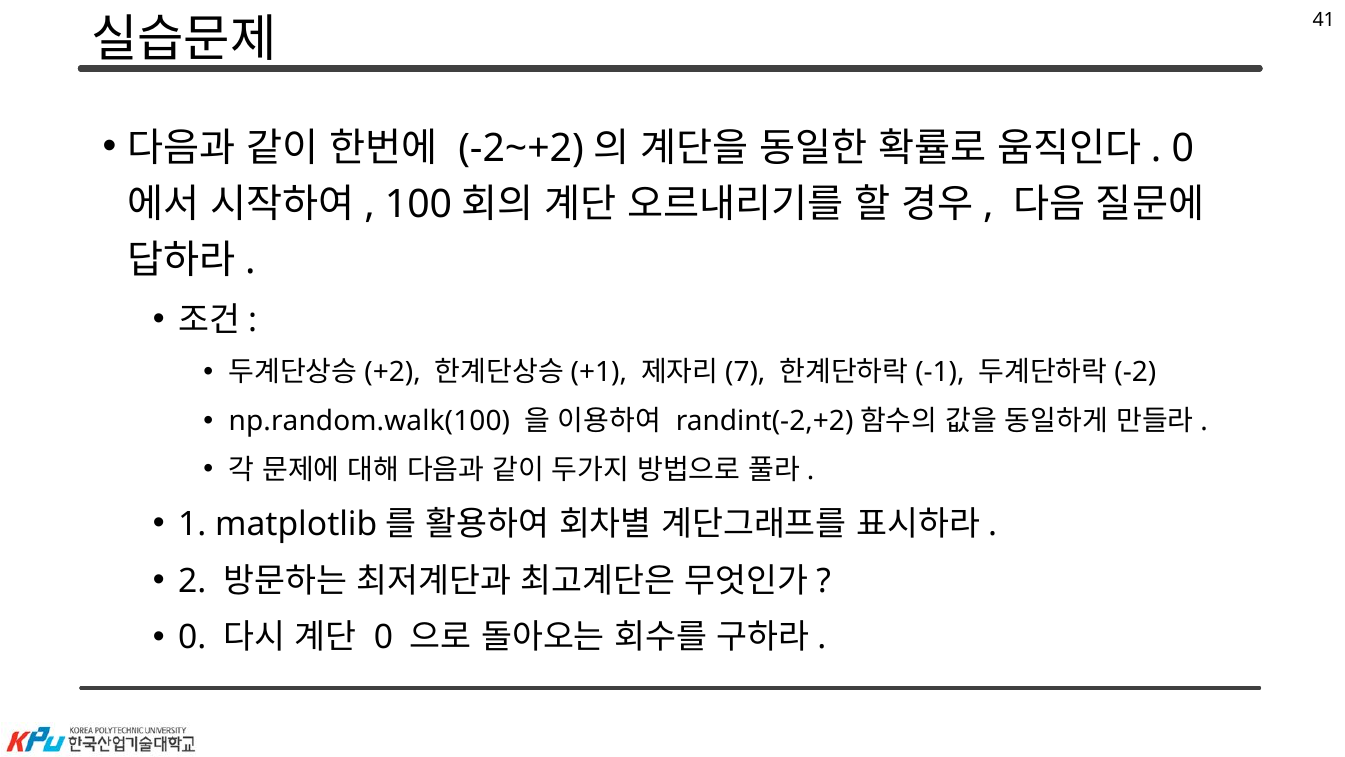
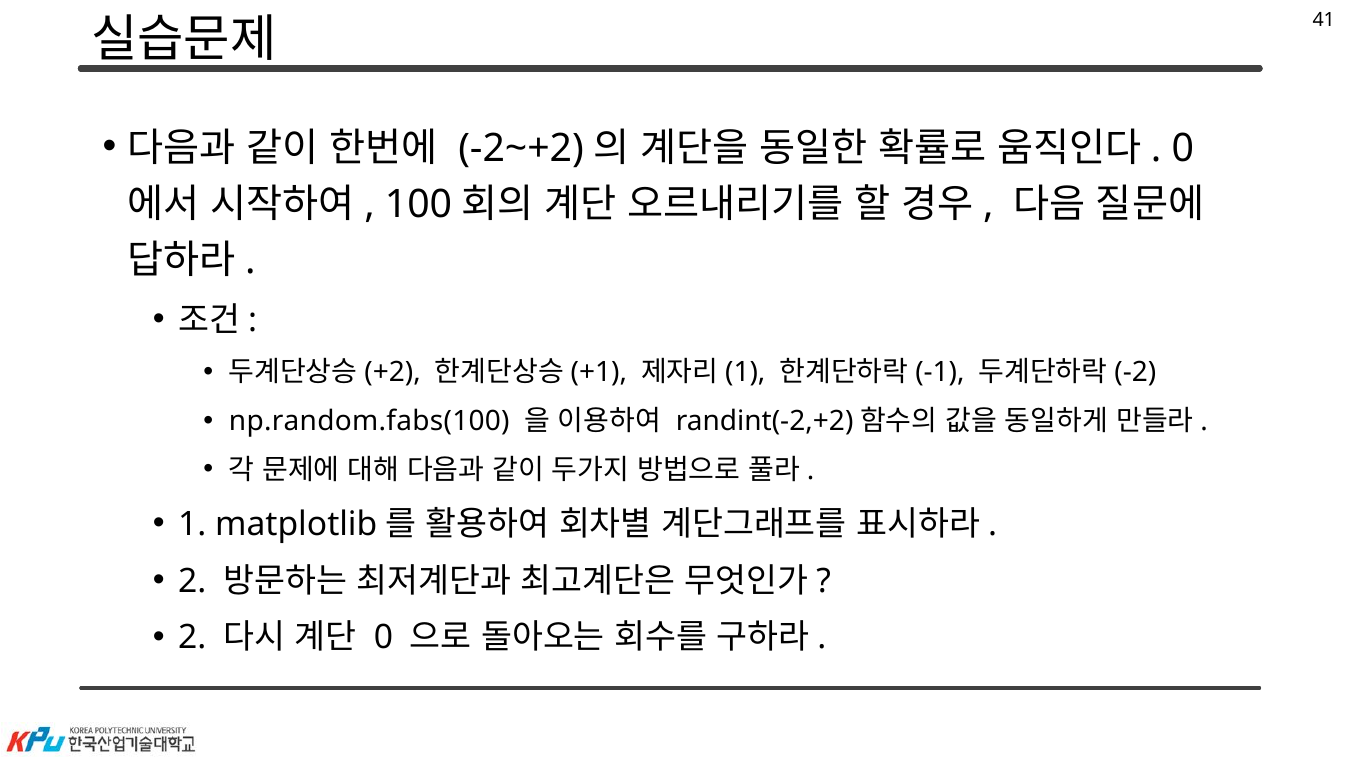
7: 7 -> 1 (745, 372)
np.random.walk(100: np.random.walk(100 -> np.random.fabs(100 (369, 421)
0: 0 -> 2 (192, 637)
